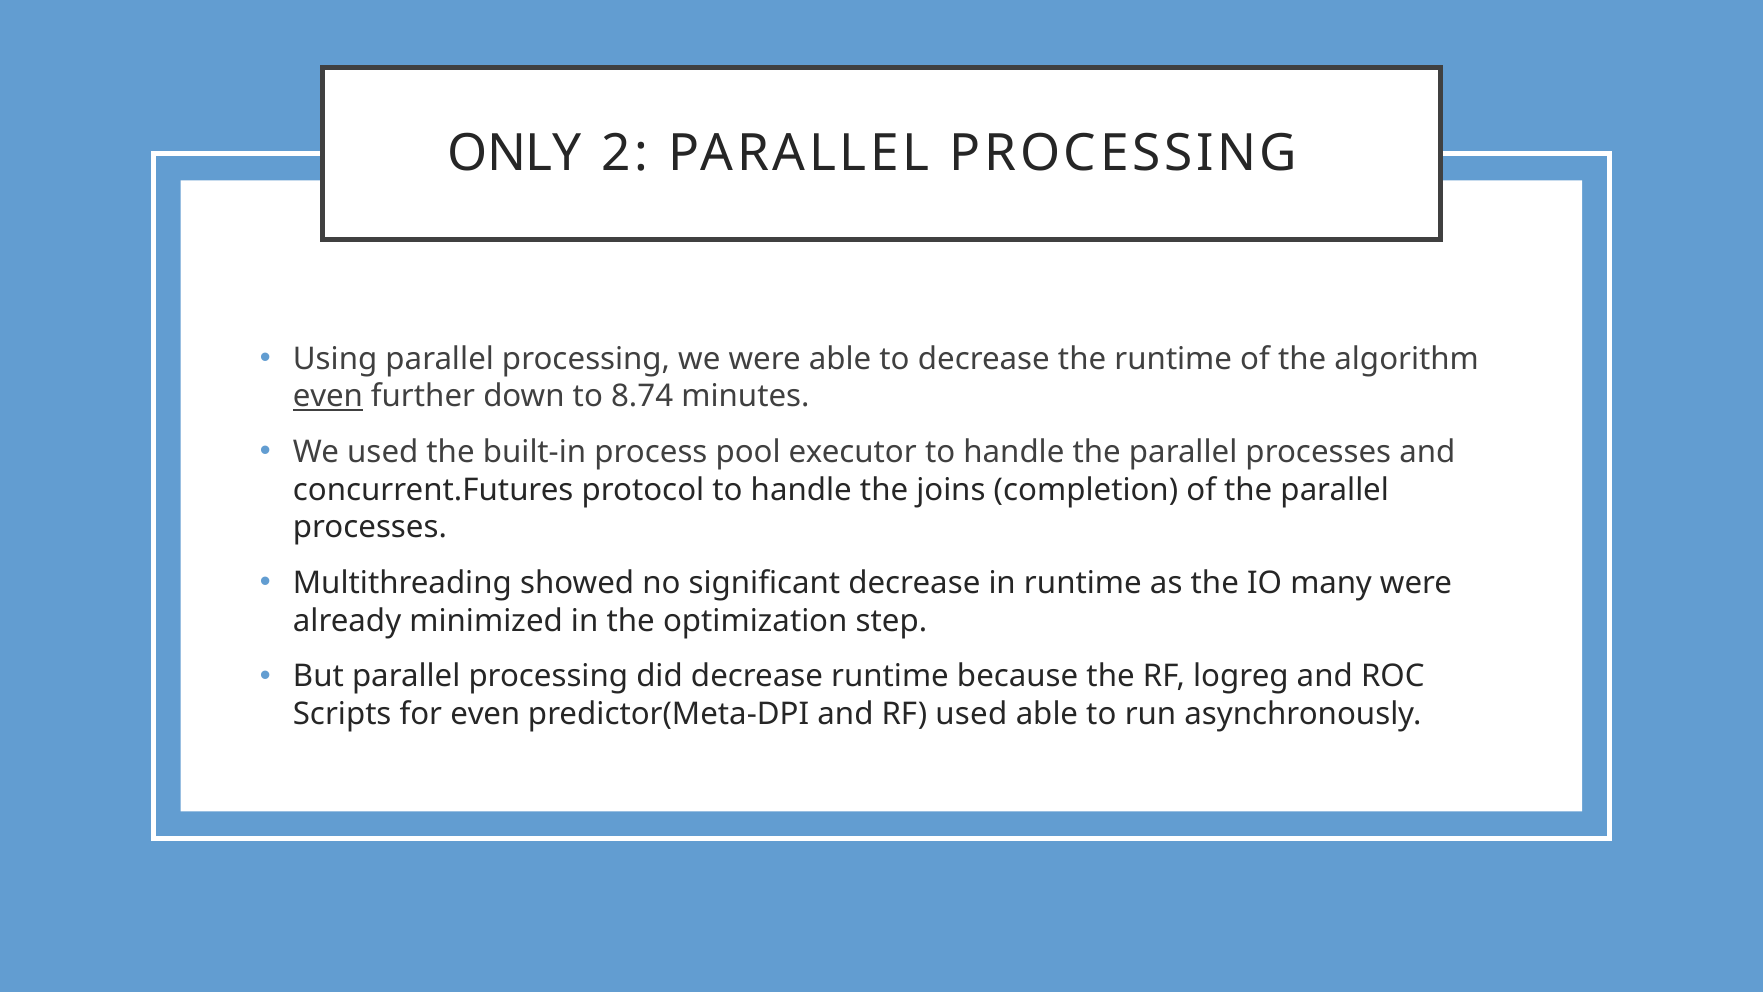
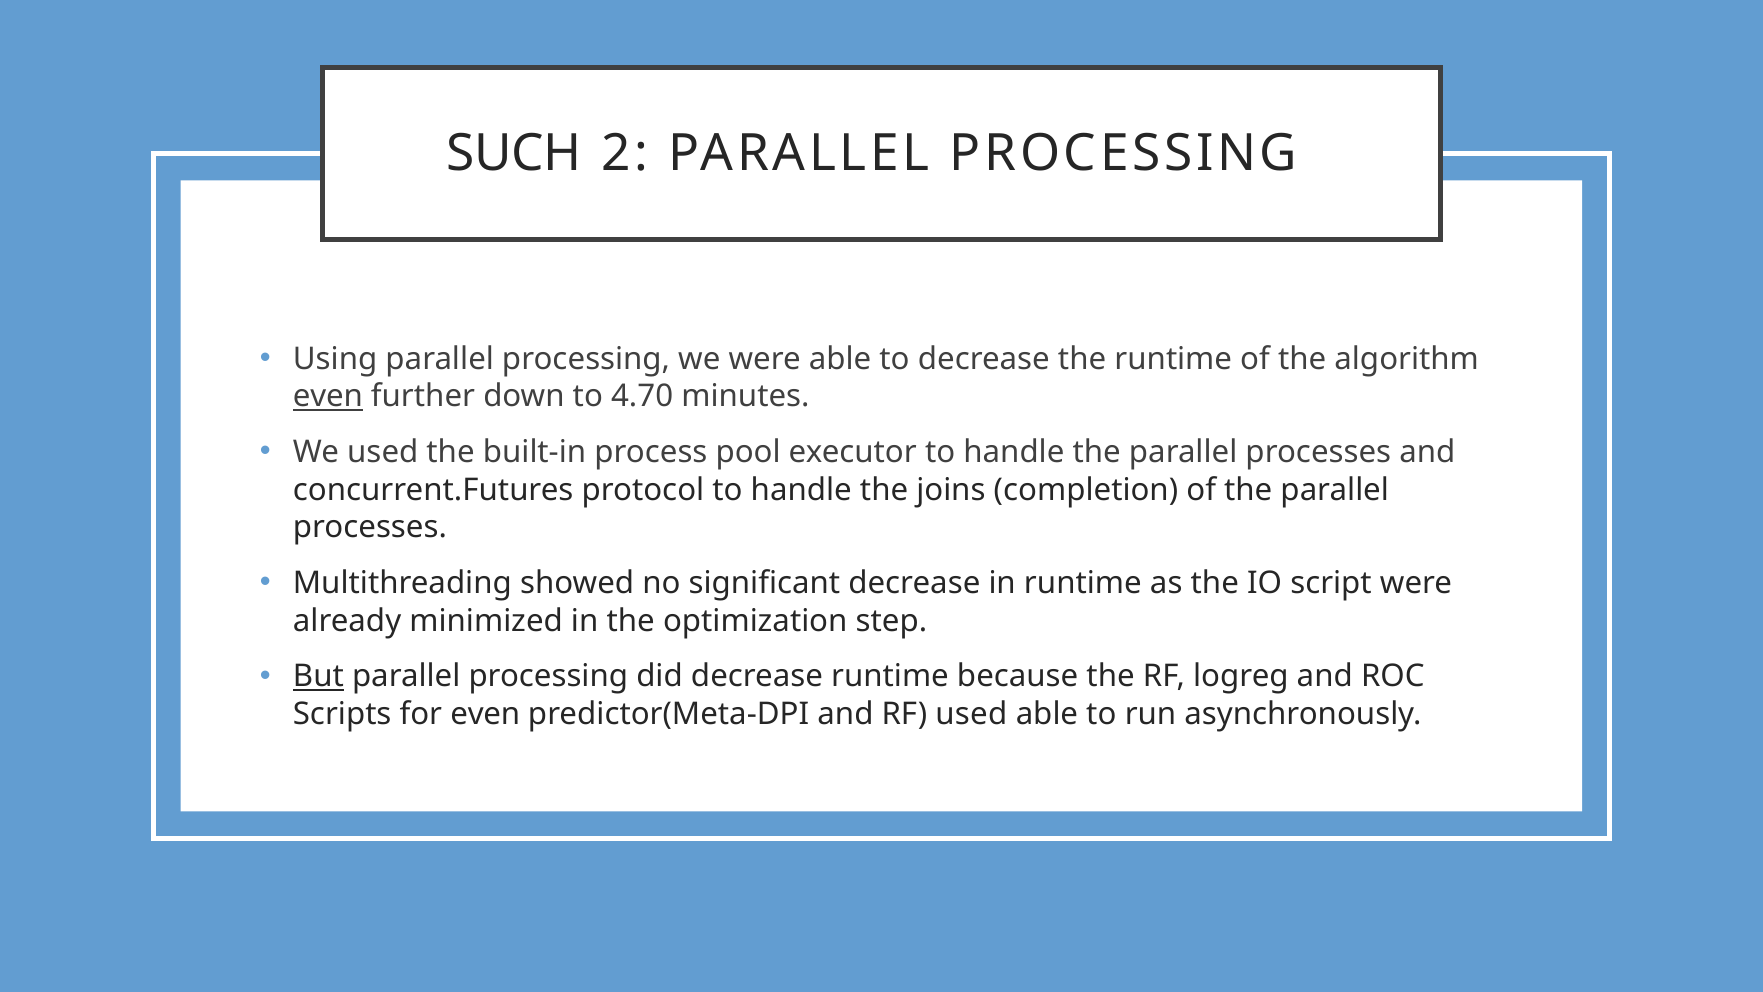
ONLY: ONLY -> SUCH (514, 153)
8.74: 8.74 -> 4.70 (642, 396)
many: many -> script (1331, 583)
But underline: none -> present (318, 676)
